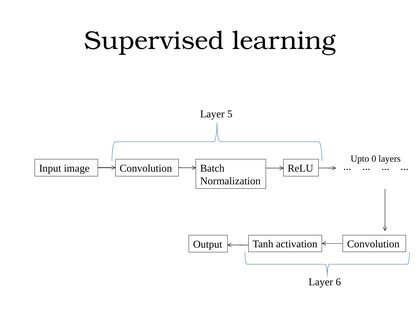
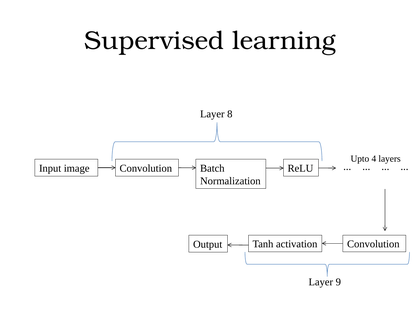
5: 5 -> 8 (230, 114)
0: 0 -> 4 (374, 159)
6: 6 -> 9 (338, 282)
